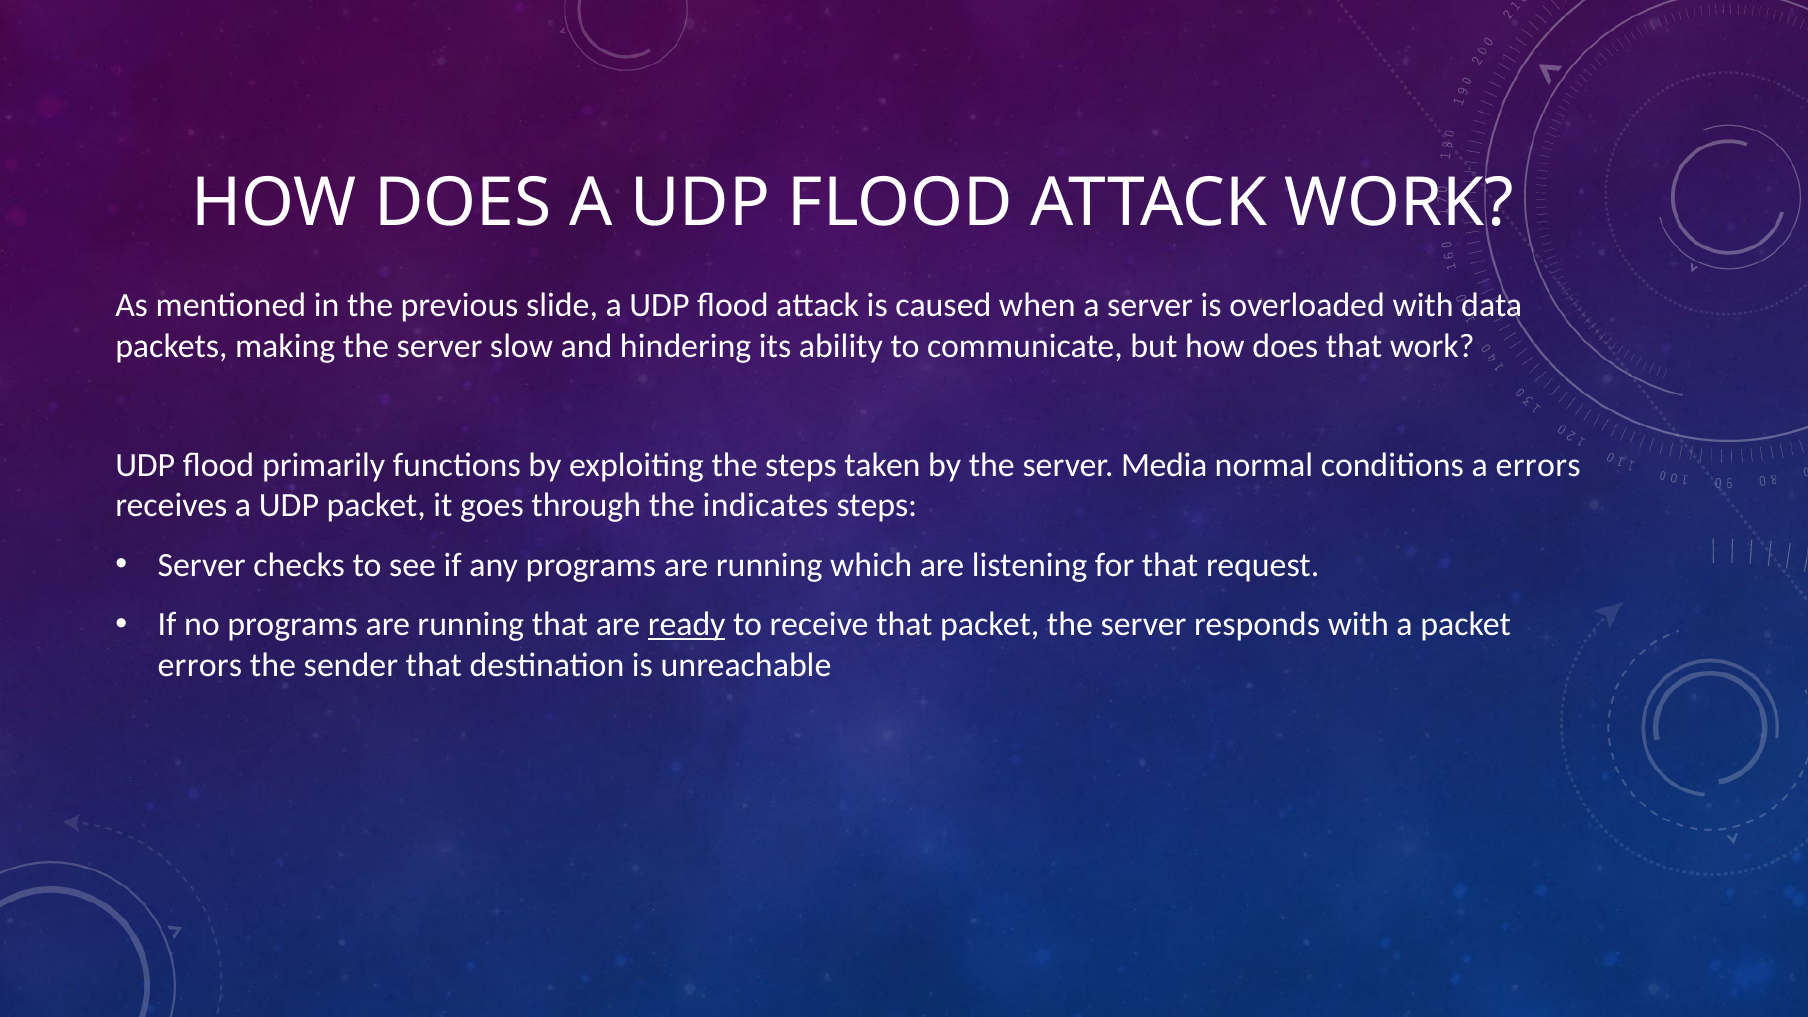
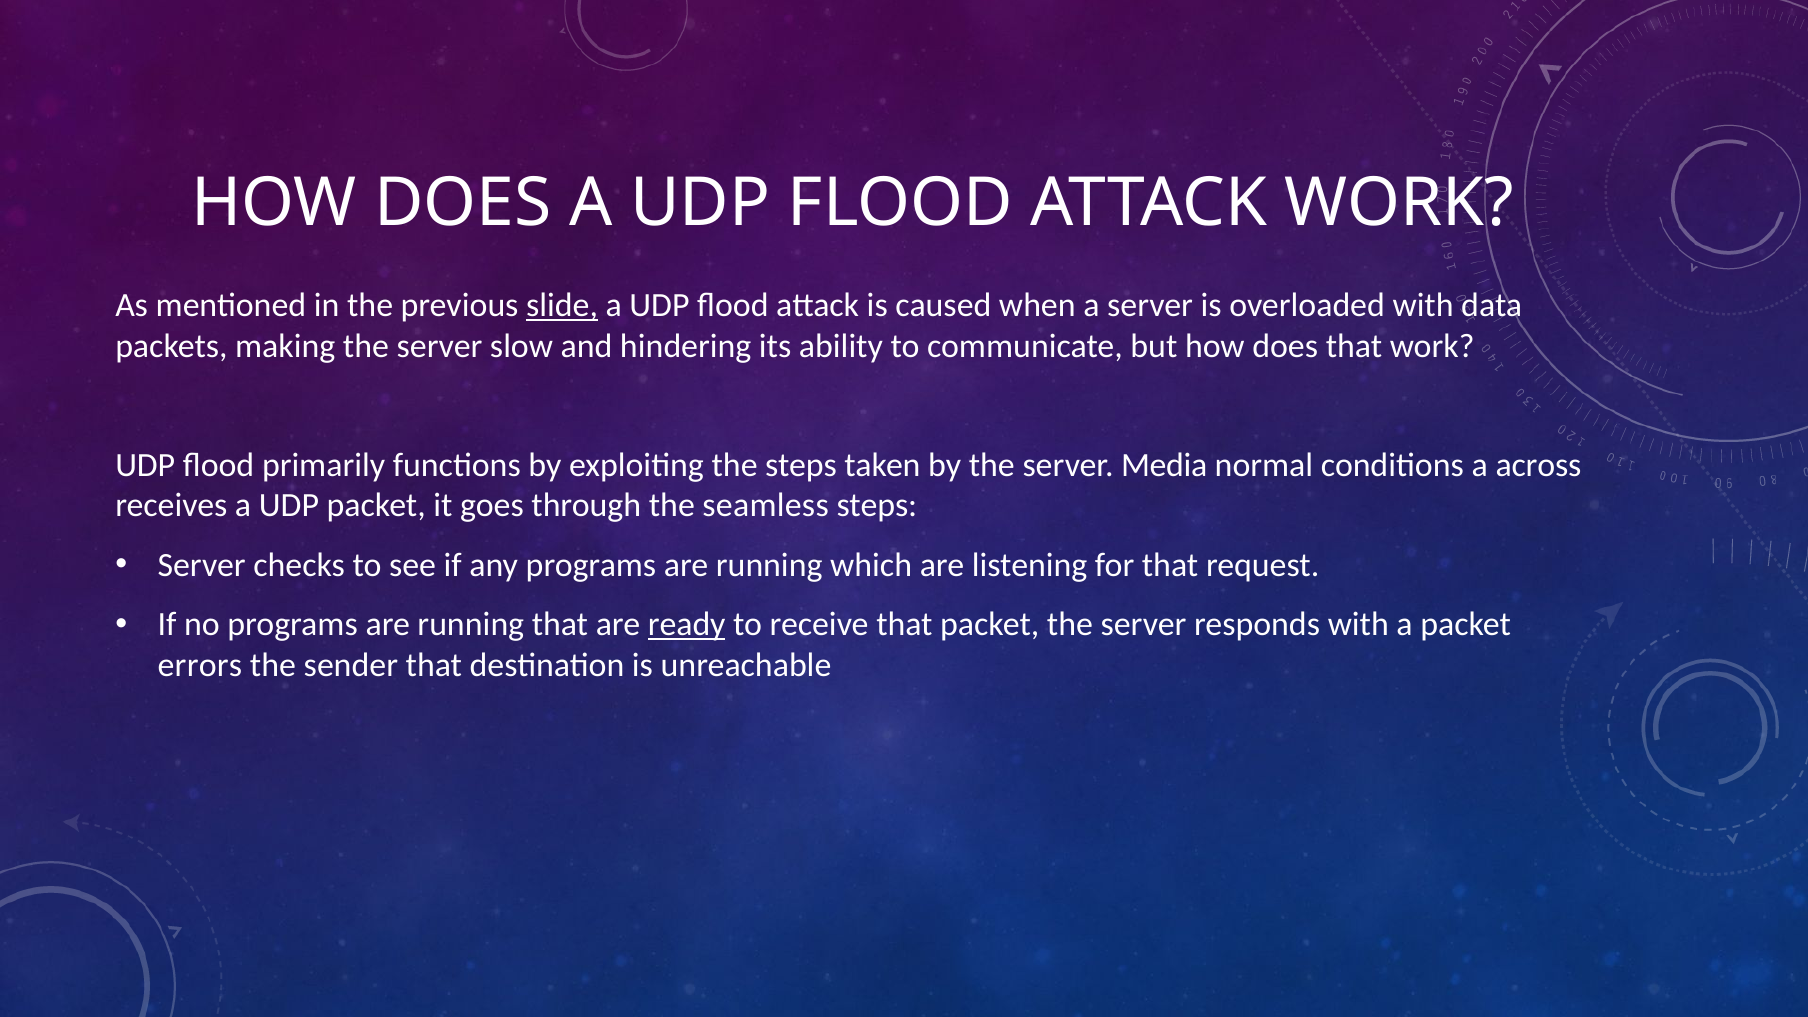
slide underline: none -> present (562, 305)
a errors: errors -> across (1538, 465)
indicates: indicates -> seamless (766, 506)
